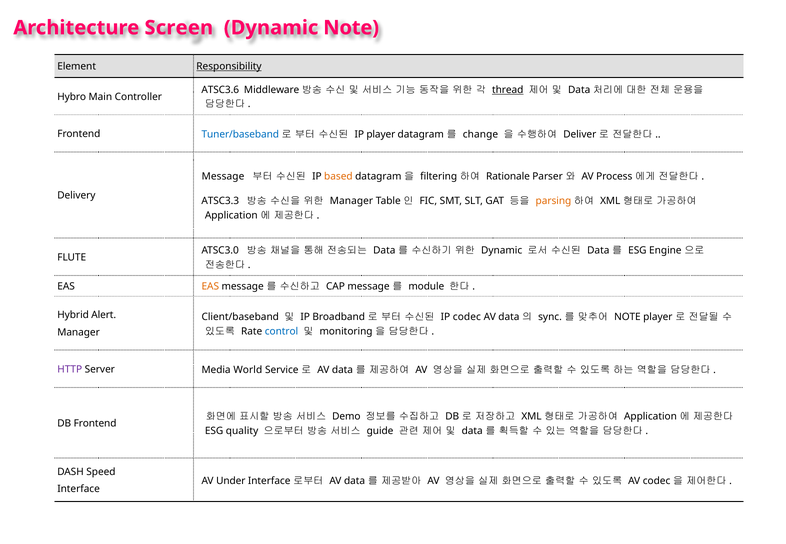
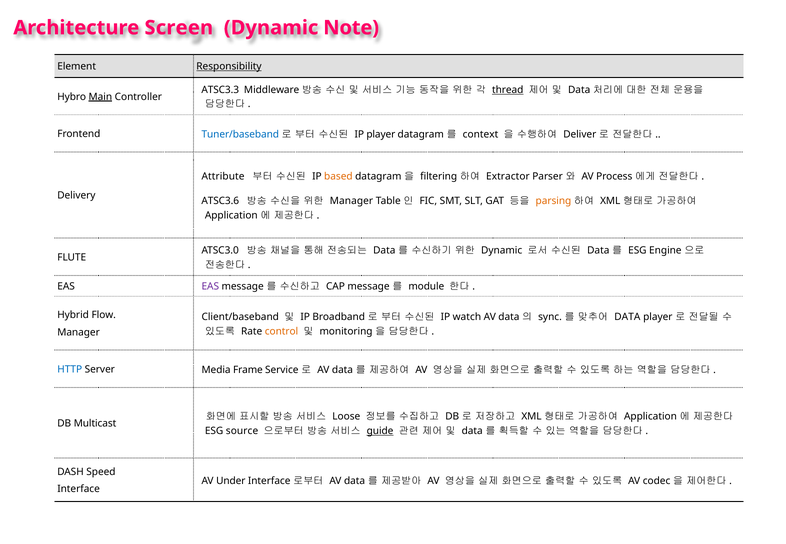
ATSC3.6: ATSC3.6 -> ATSC3.3 (220, 90)
Main underline: none -> present (100, 97)
change: change -> context (480, 134)
Message: Message -> Attribute (223, 177)
Rationale: Rationale -> Extractor (508, 177)
ATSC3.3: ATSC3.3 -> ATSC3.6 (220, 201)
EAS colour: orange -> purple (210, 287)
Alert: Alert -> Flow (104, 315)
IP codec: codec -> watch (467, 317)
NOTE: NOTE -> DATA (627, 317)
control colour: blue -> orange (281, 331)
HTTP colour: purple -> blue (70, 370)
World: World -> Frame (248, 370)
Demo: Demo -> Loose (346, 417)
DB Frontend: Frontend -> Multicast (95, 423)
quality: quality -> source (242, 431)
guide underline: none -> present (380, 431)
